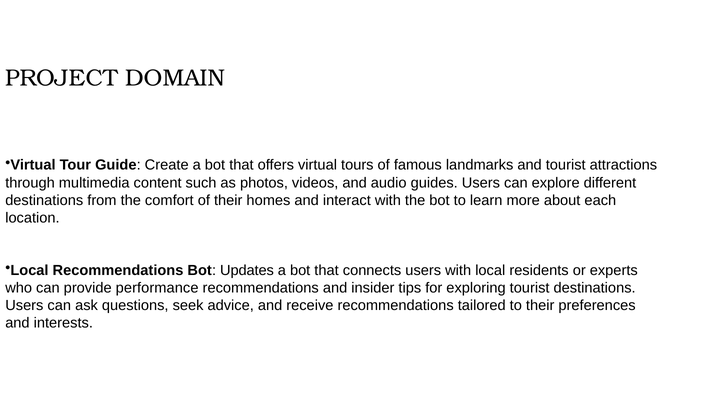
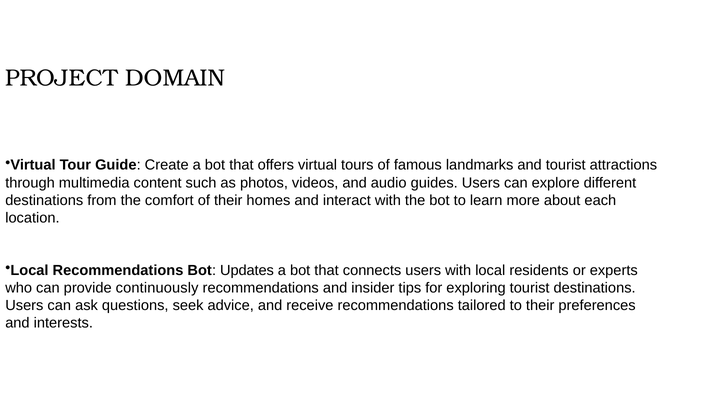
performance: performance -> continuously (157, 288)
